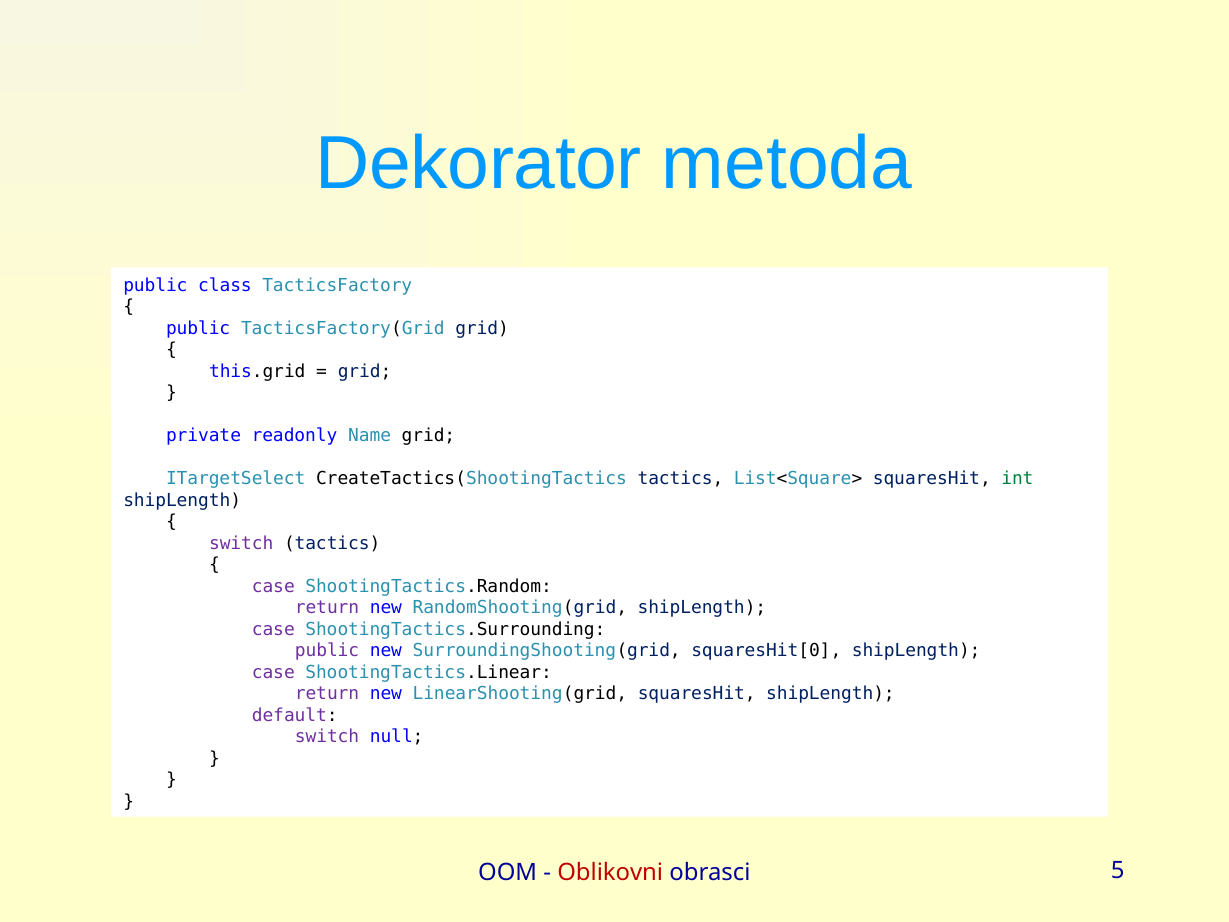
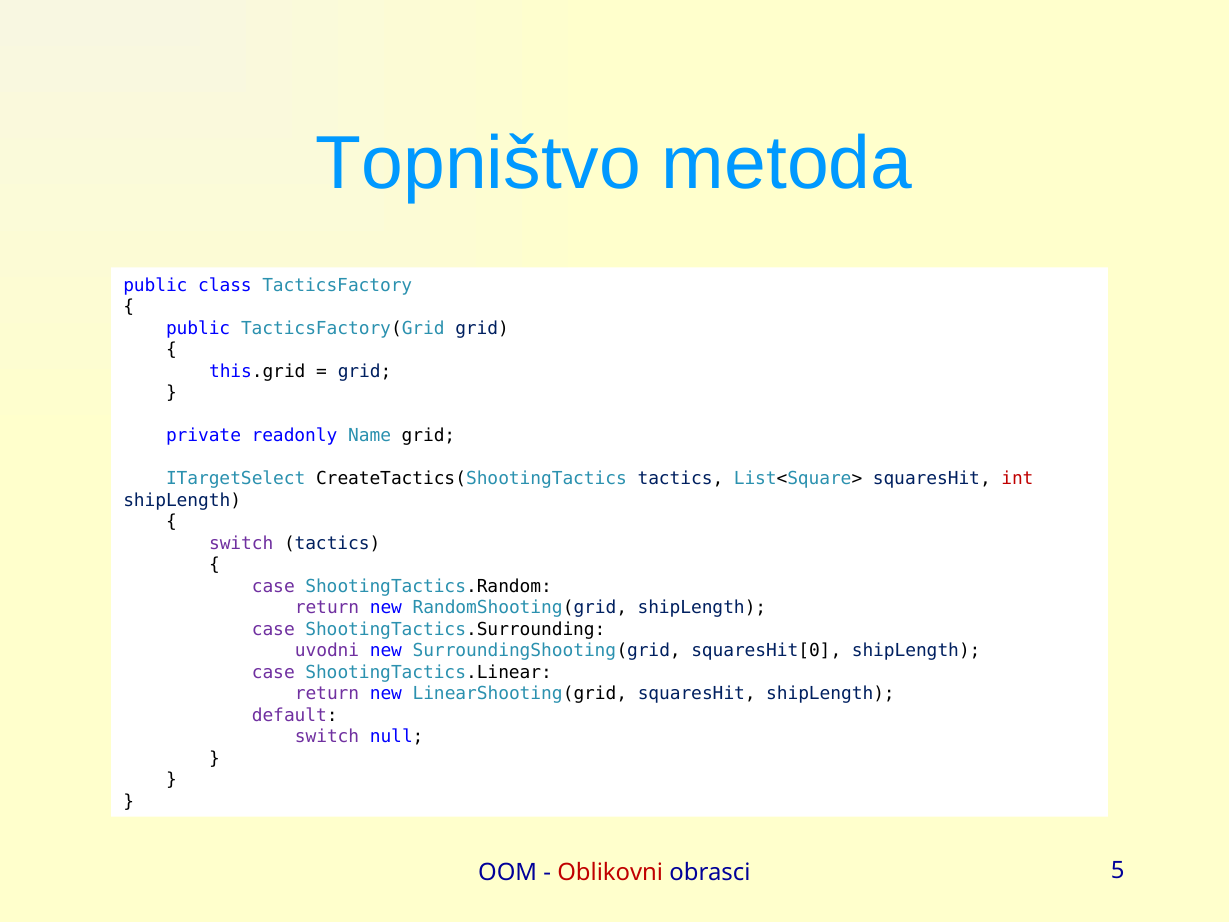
Dekorator: Dekorator -> Topništvo (479, 164)
int colour: green -> red (1017, 479)
public: public -> uvodni (327, 651)
